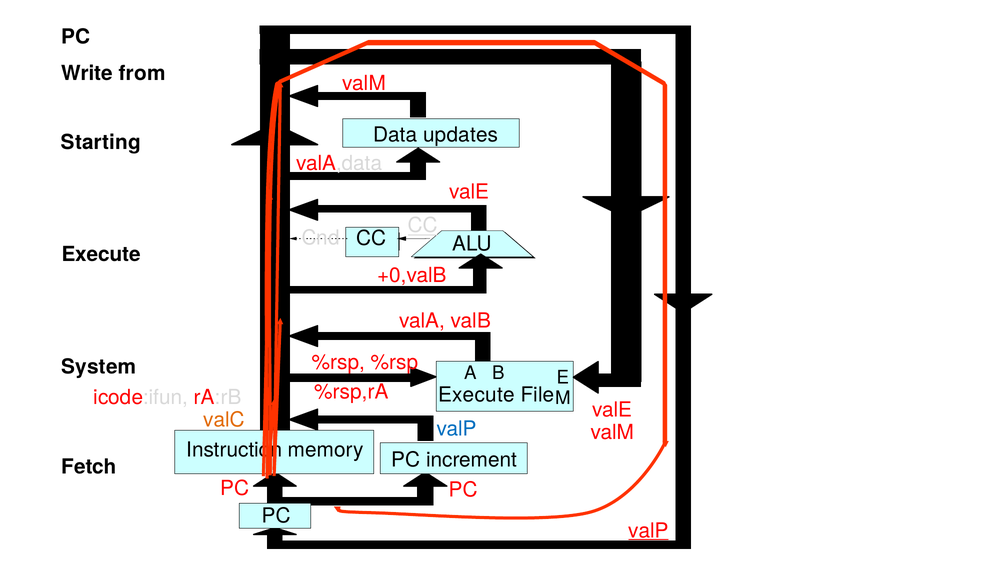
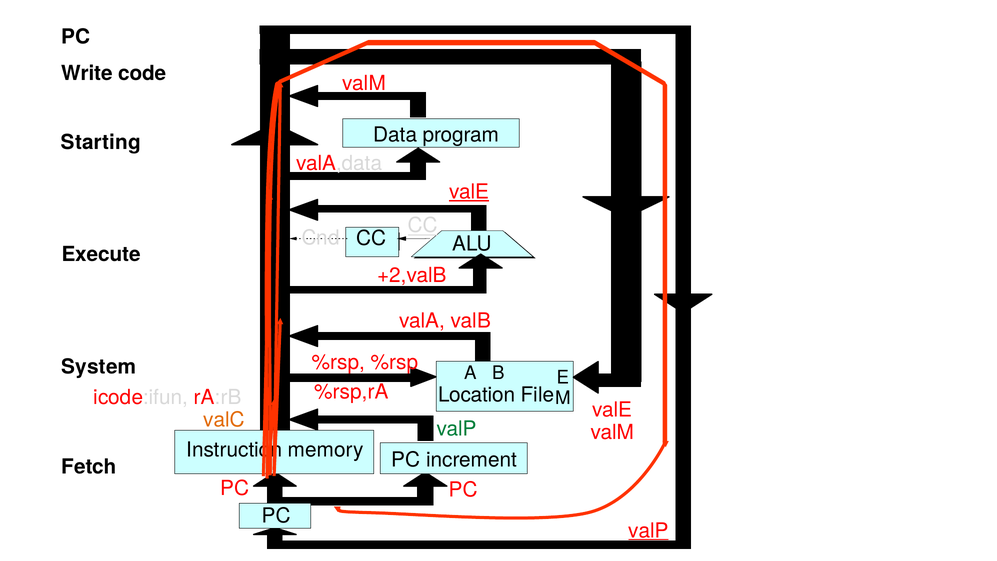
from: from -> code (142, 74)
updates: updates -> program (461, 135)
valE underline: none -> present (469, 192)
+0,valB: +0,valB -> +2,valB (412, 275)
Execute: Execute -> Location (477, 395)
valP colour: blue -> green (457, 429)
